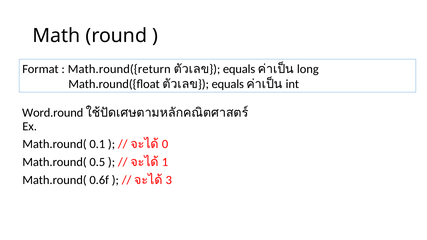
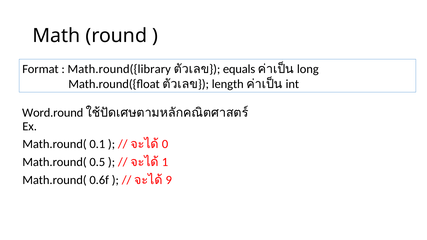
Math.round({return: Math.round({return -> Math.round({library (119, 69)
equals: equals -> length (228, 84)
3: 3 -> 9 (169, 180)
